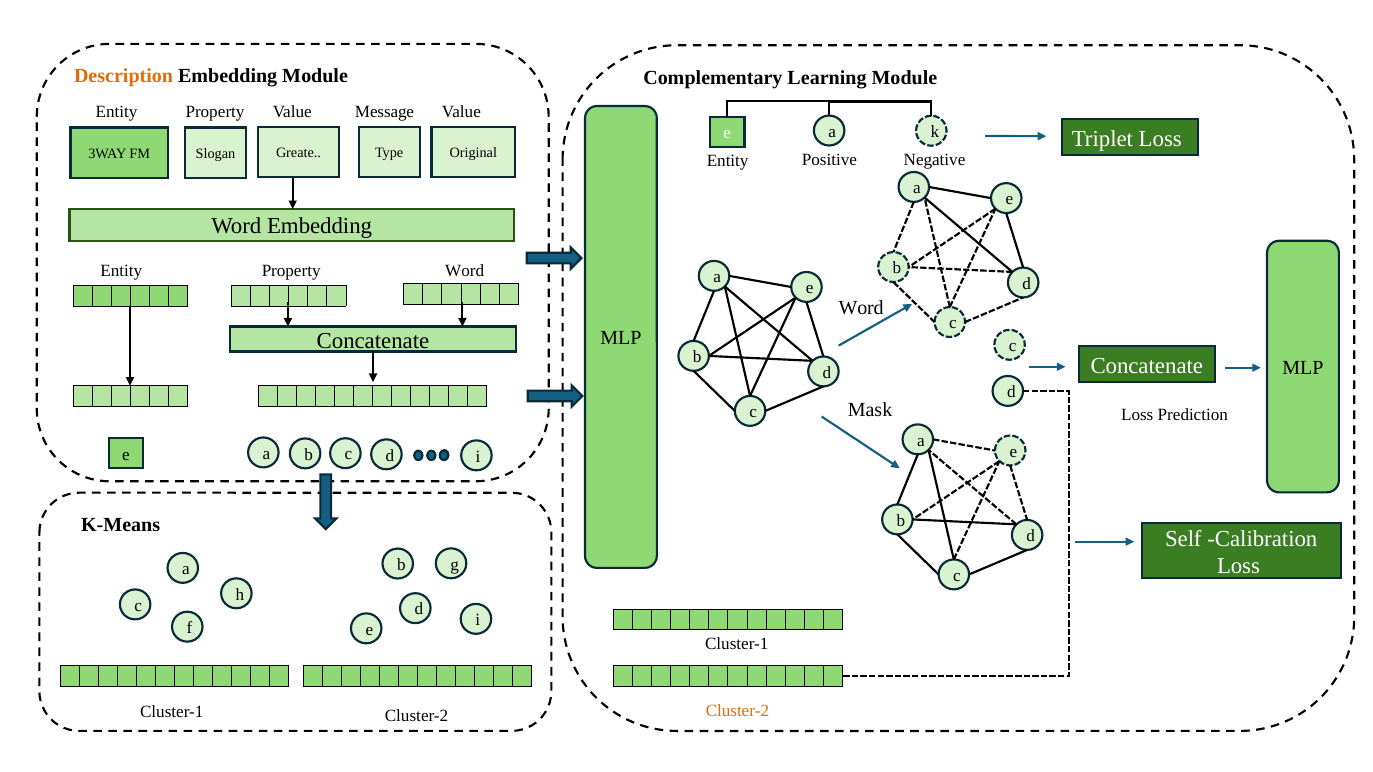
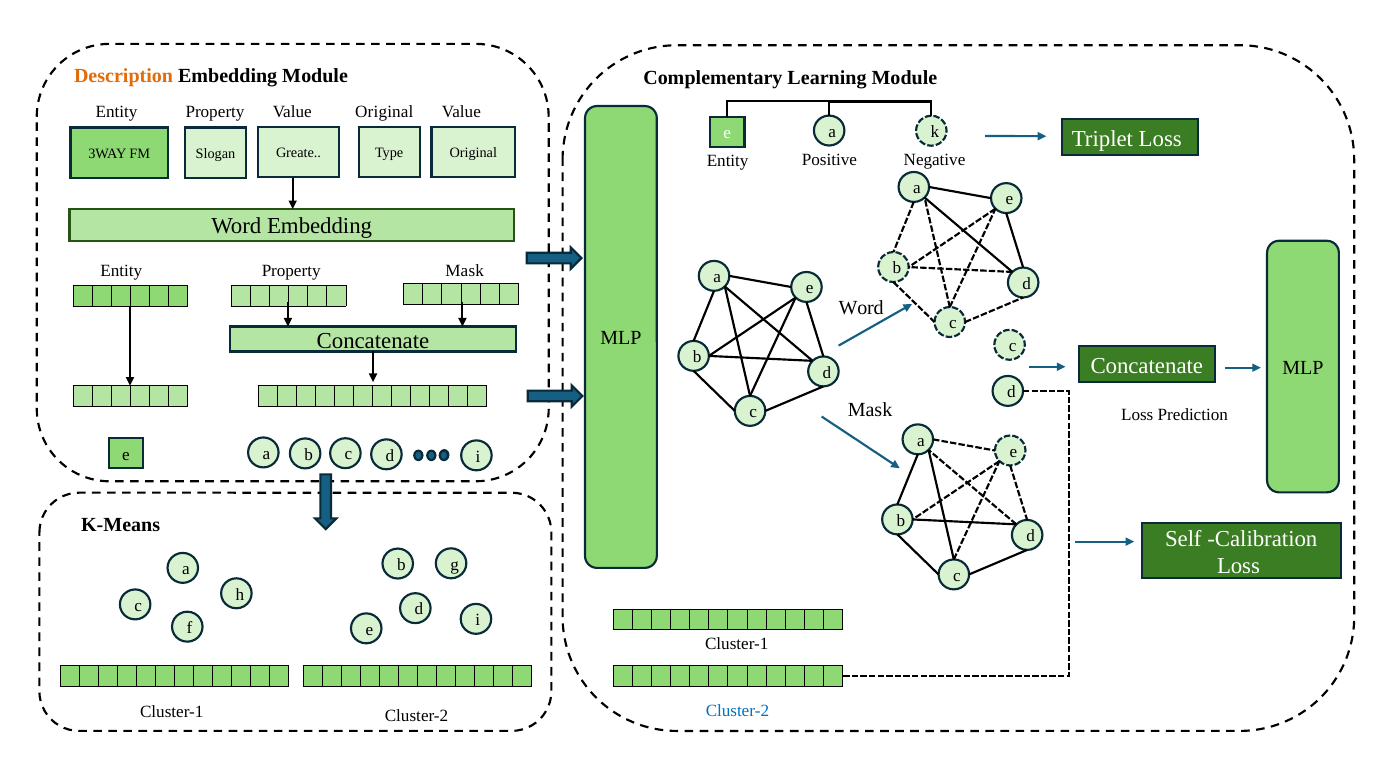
Value Message: Message -> Original (384, 112)
Property Word: Word -> Mask (465, 271)
Cluster-2 colour: orange -> blue (737, 711)
